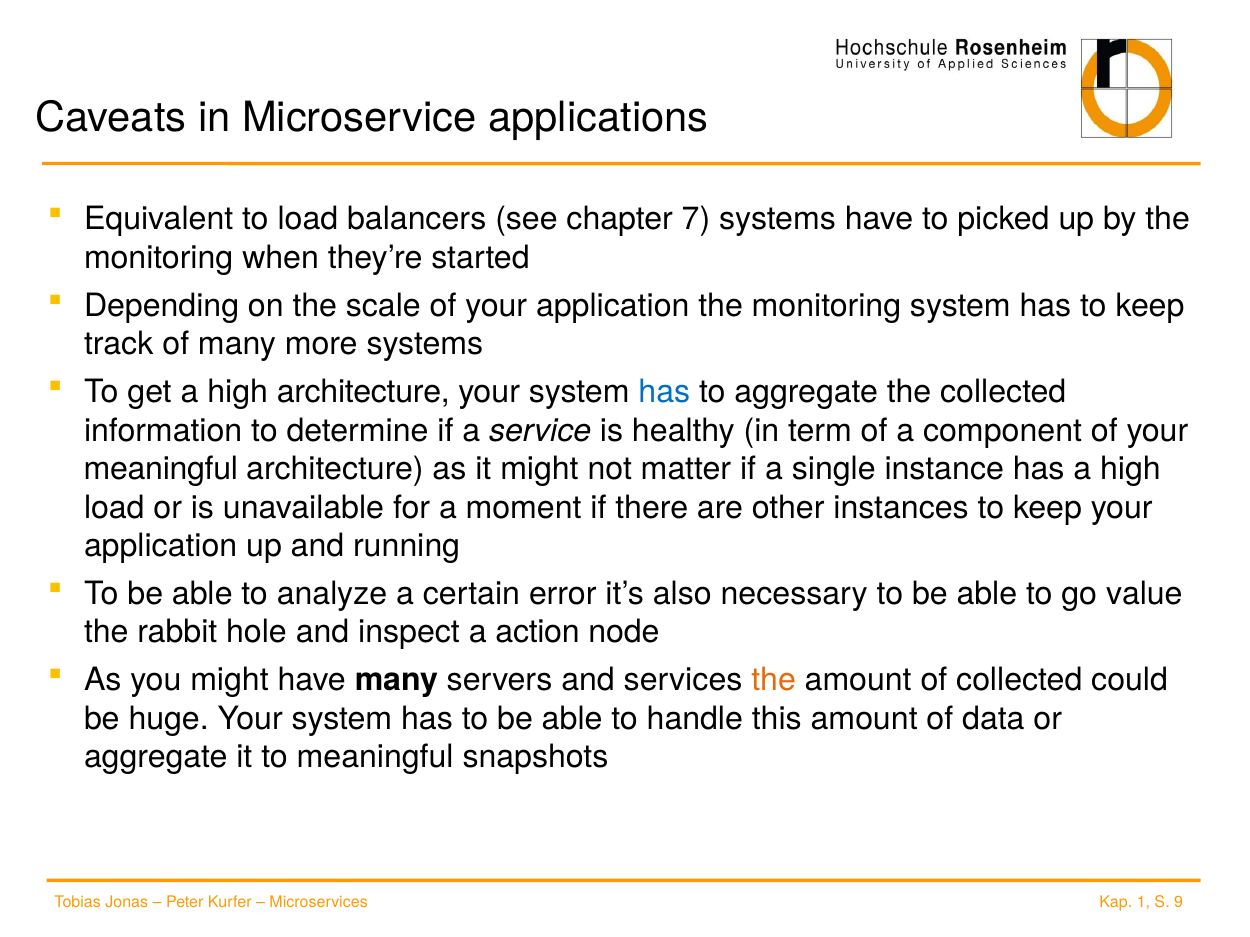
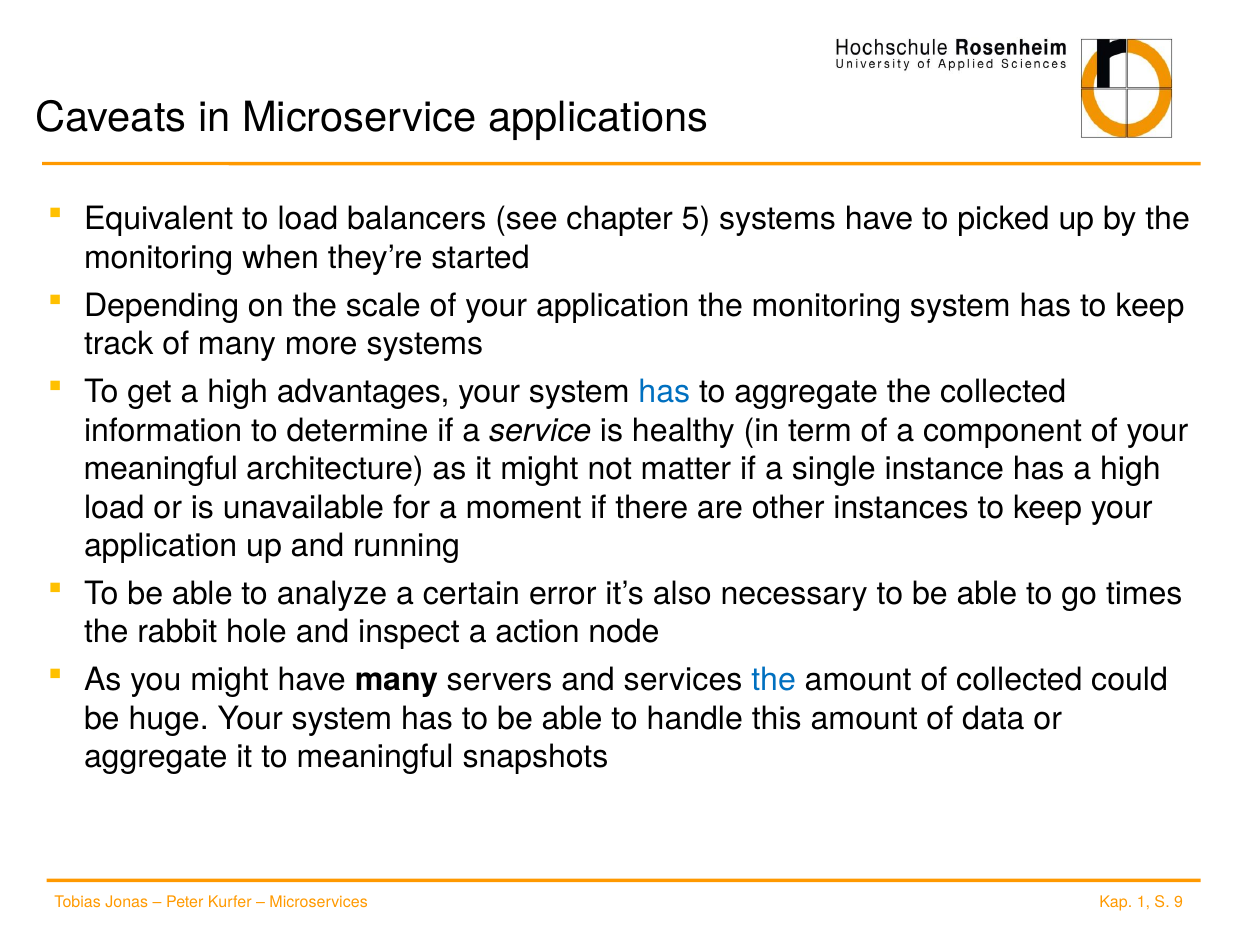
7: 7 -> 5 (696, 219)
high architecture: architecture -> advantages (363, 392)
value: value -> times (1144, 594)
the colour: orange -> blue (774, 681)
